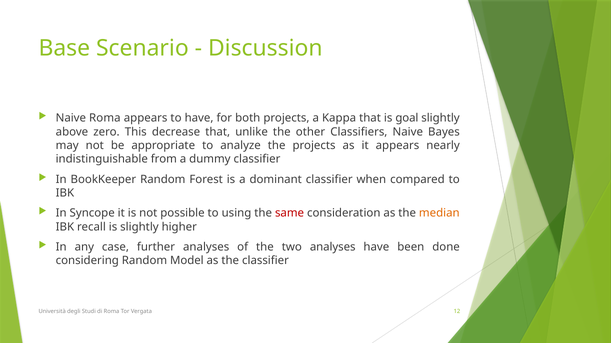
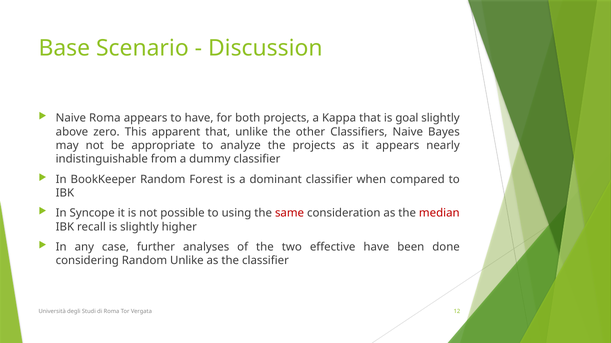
decrease: decrease -> apparent (176, 132)
median colour: orange -> red (439, 213)
two analyses: analyses -> effective (333, 247)
Random Model: Model -> Unlike (187, 261)
